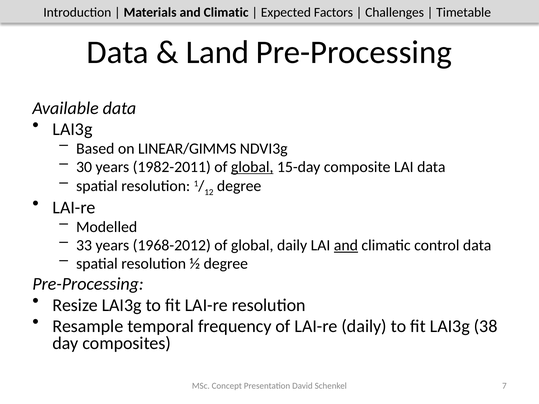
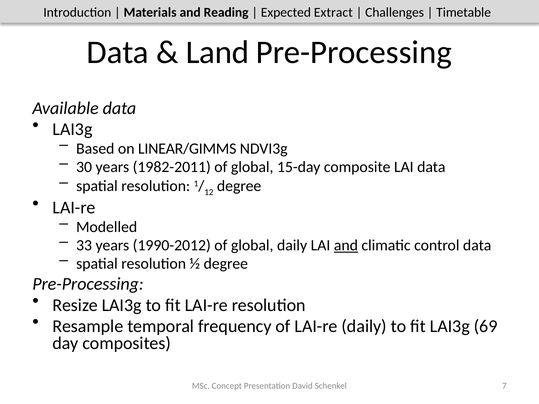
Materials and Climatic: Climatic -> Reading (226, 12)
Factors: Factors -> Extract (333, 12)
global underline: present -> none (252, 167)
1968-2012: 1968-2012 -> 1990-2012 (172, 245)
38: 38 -> 69 (486, 326)
